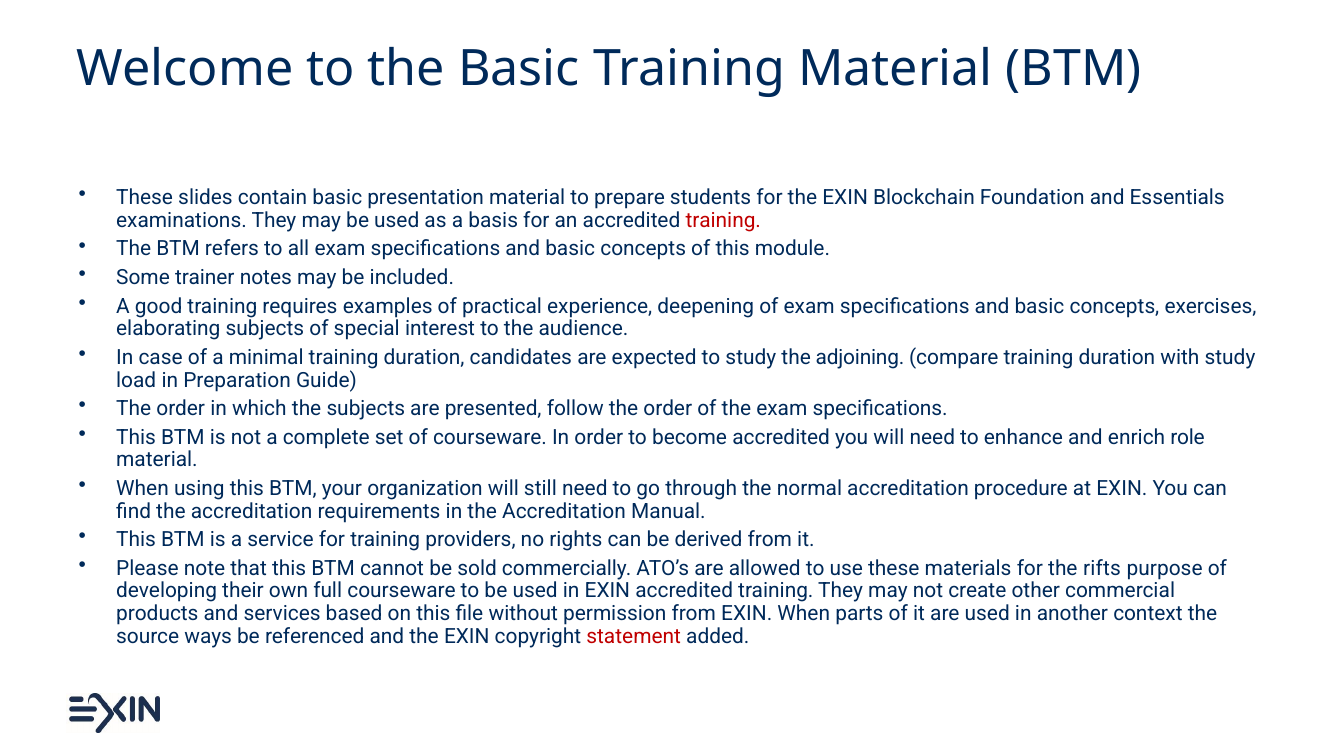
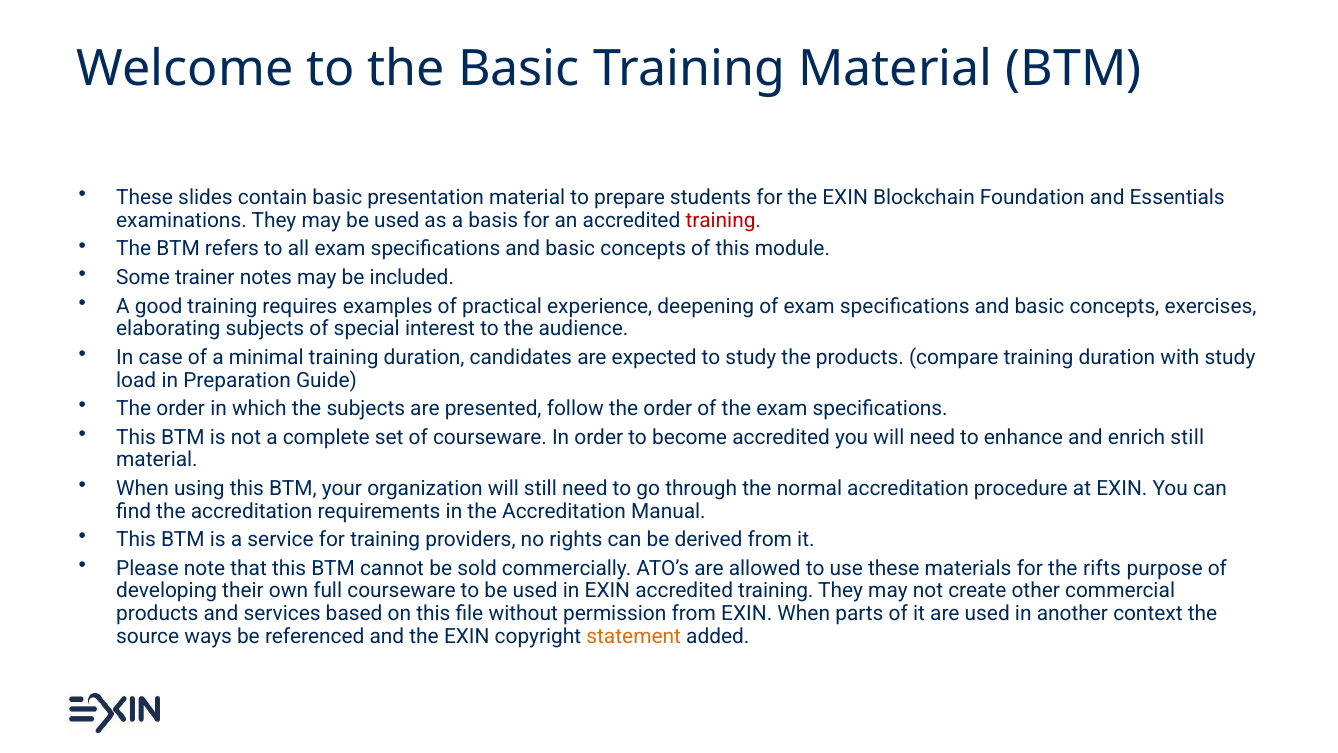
the adjoining: adjoining -> products (860, 357)
enrich role: role -> still (1187, 437)
statement colour: red -> orange (634, 636)
